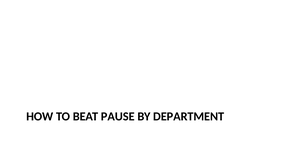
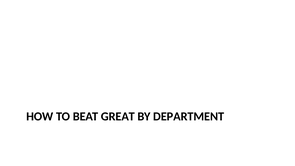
PAUSE: PAUSE -> GREAT (118, 116)
